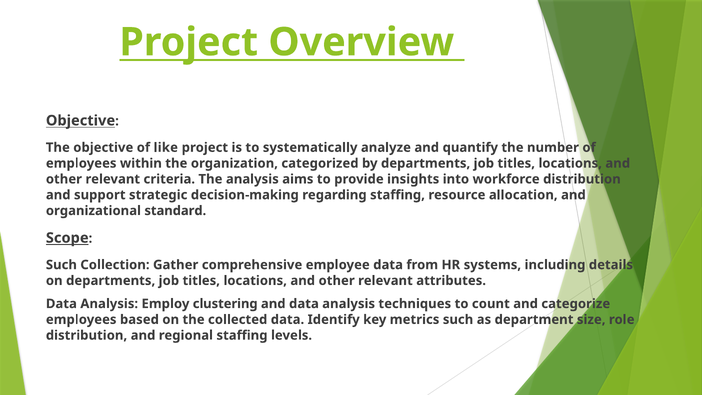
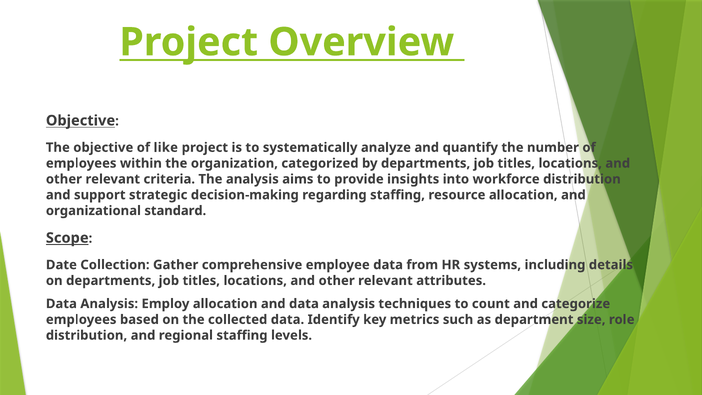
Such: Such -> Date (61, 265)
Employ clustering: clustering -> allocation (225, 304)
